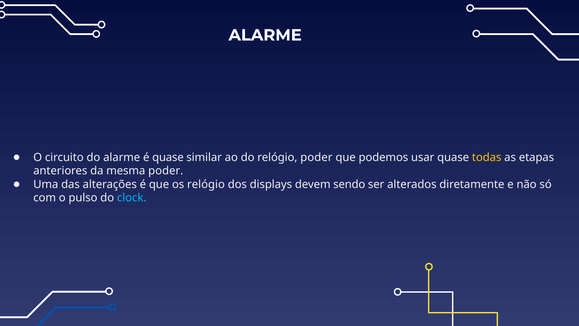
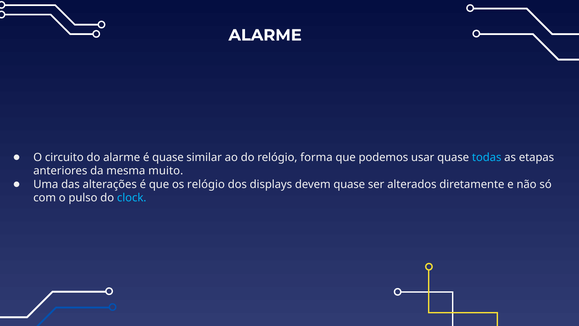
relógio poder: poder -> forma (316, 157)
todas colour: yellow -> light blue (487, 157)
mesma poder: poder -> muito (166, 171)
devem sendo: sendo -> quase (349, 184)
